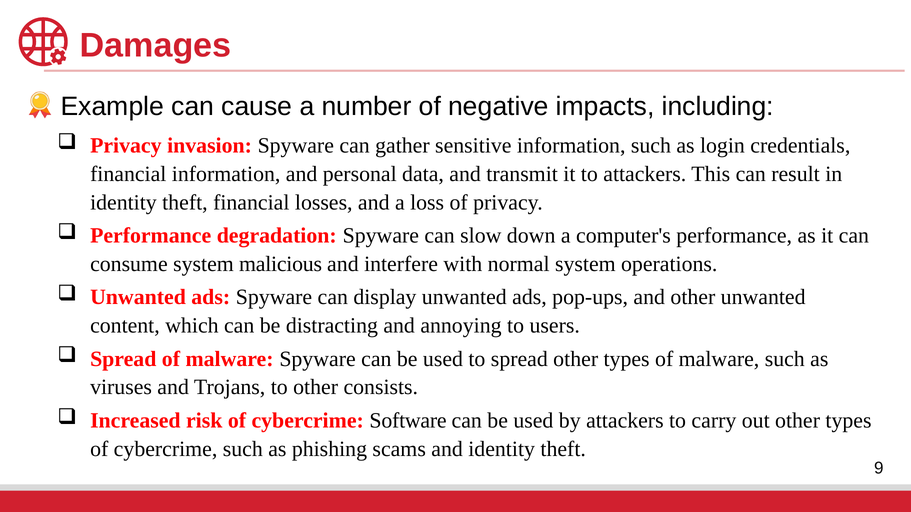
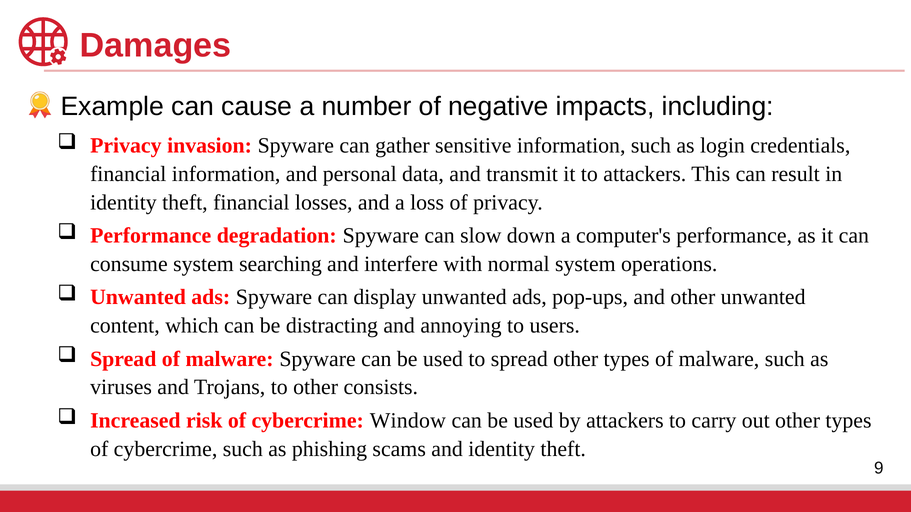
malicious: malicious -> searching (281, 264)
Software: Software -> Window (408, 421)
